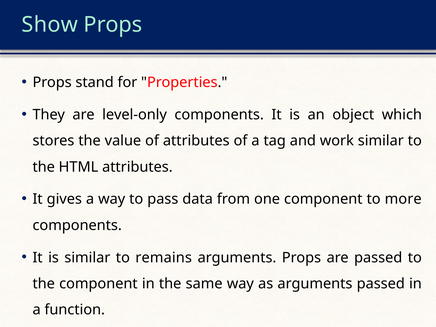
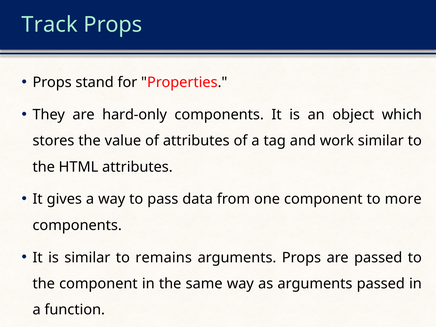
Show: Show -> Track (50, 25)
level-only: level-only -> hard-only (135, 115)
